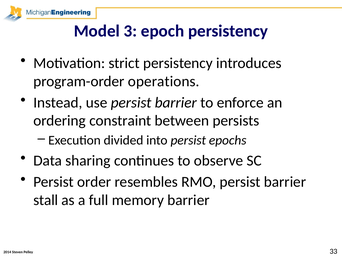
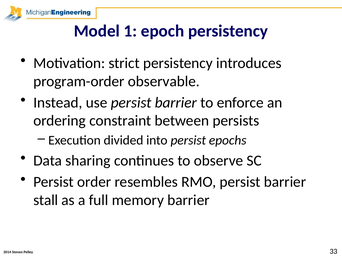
3: 3 -> 1 (130, 31)
operations: operations -> observable (164, 81)
